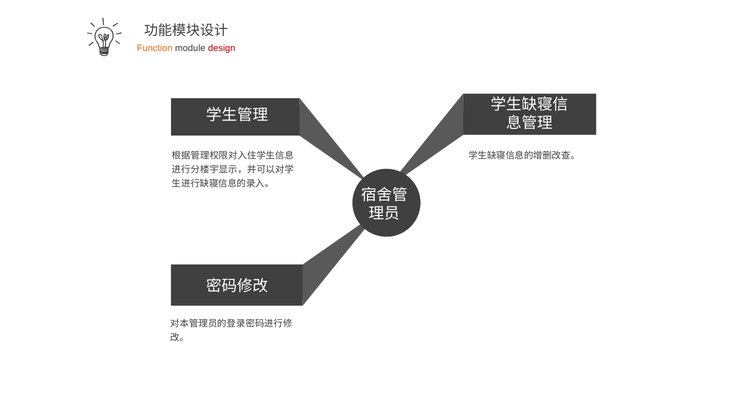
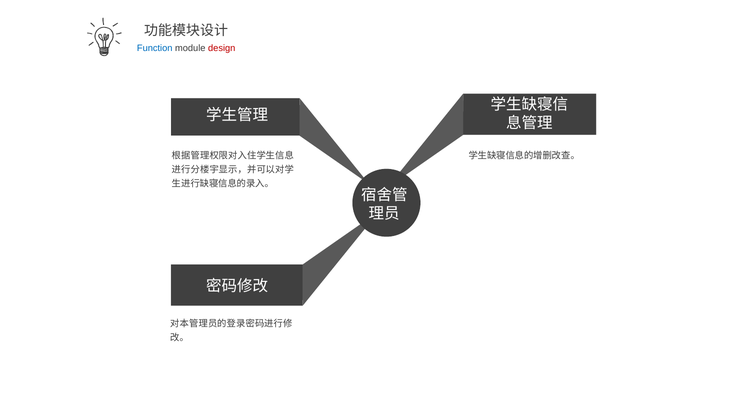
Function colour: orange -> blue (155, 48)
